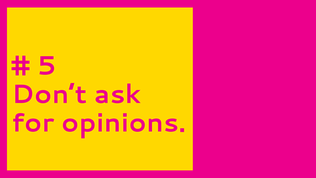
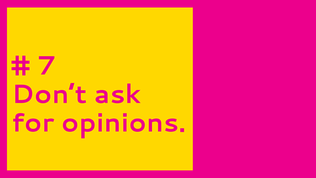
5: 5 -> 7 (47, 66)
